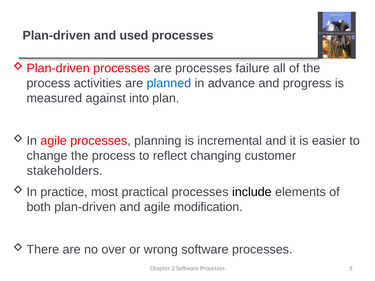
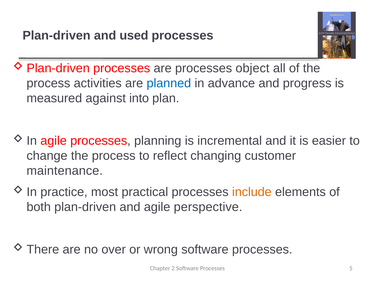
failure: failure -> object (253, 68)
stakeholders: stakeholders -> maintenance (65, 171)
include colour: black -> orange (252, 192)
modification: modification -> perspective (208, 207)
